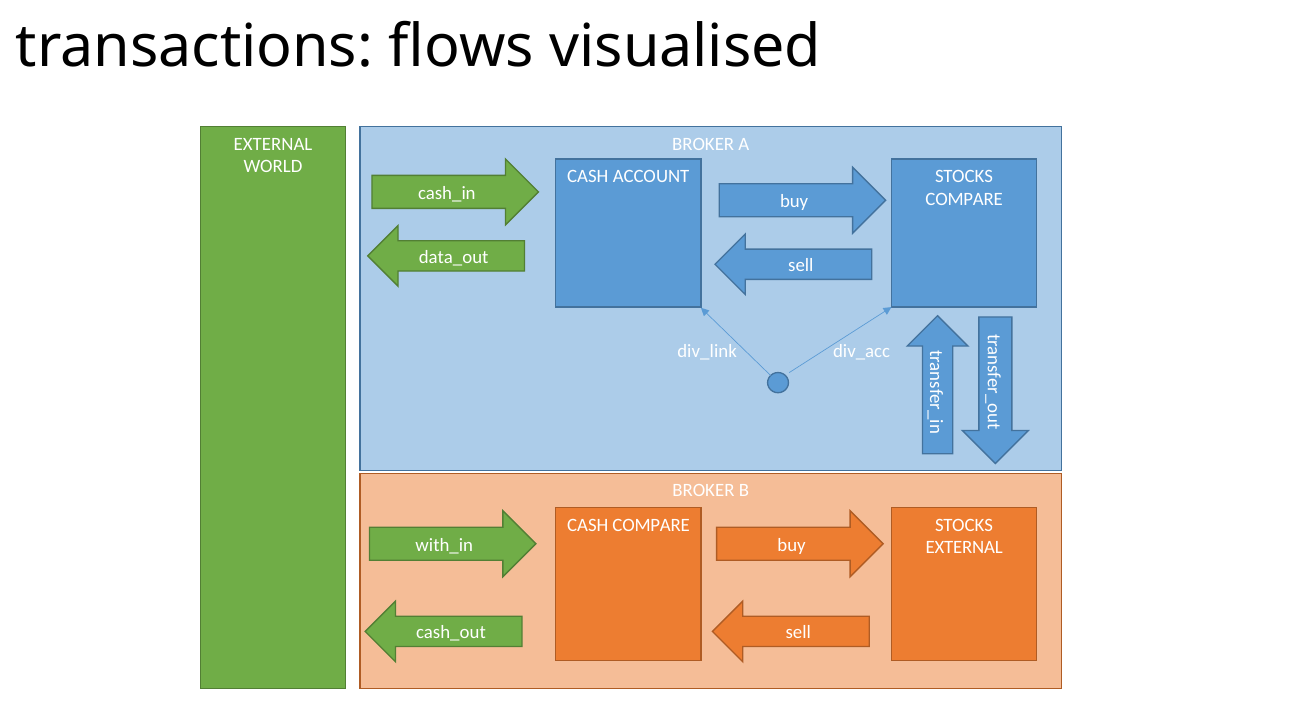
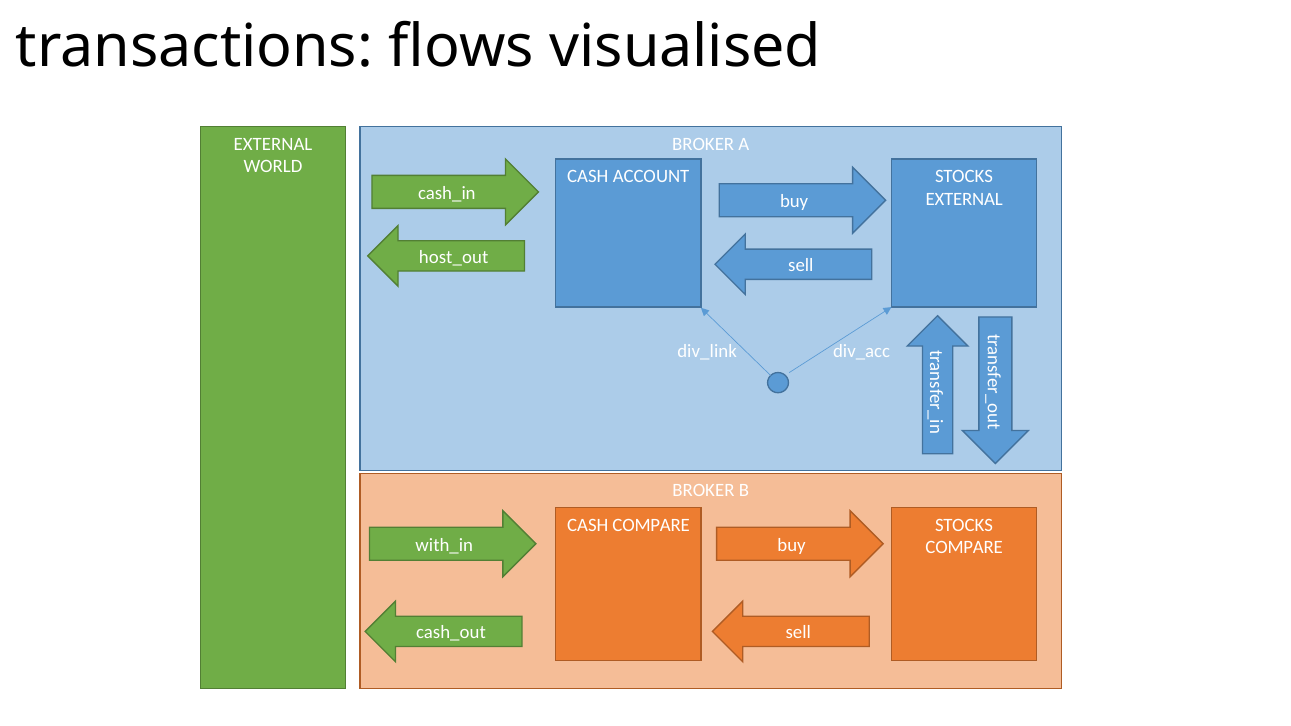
COMPARE: COMPARE -> EXTERNAL (964, 199)
data_out: data_out -> host_out (454, 257)
EXTERNAL: EXTERNAL -> COMPARE (964, 548)
